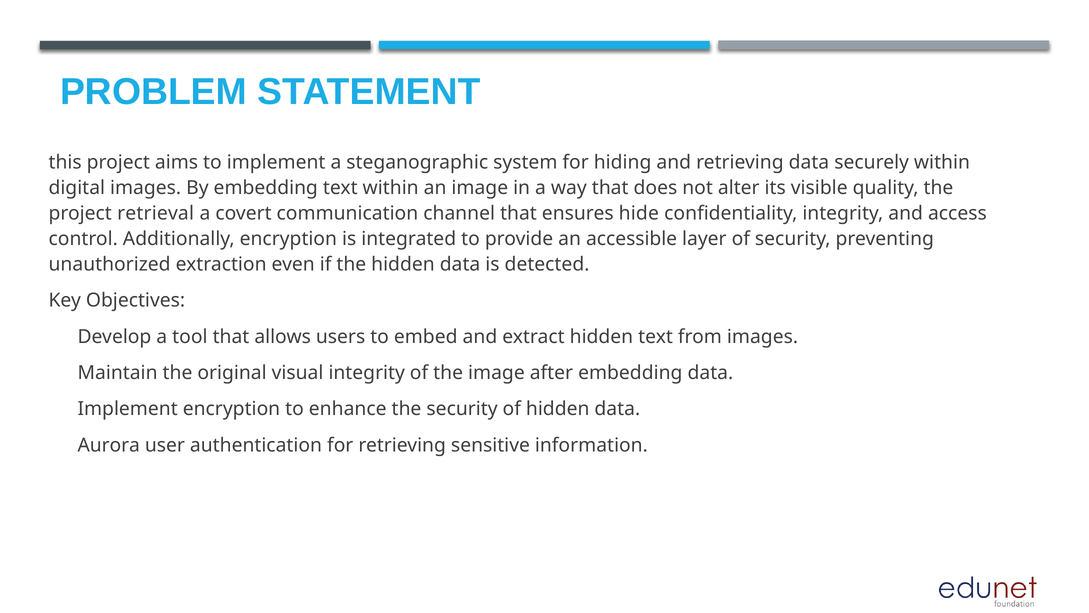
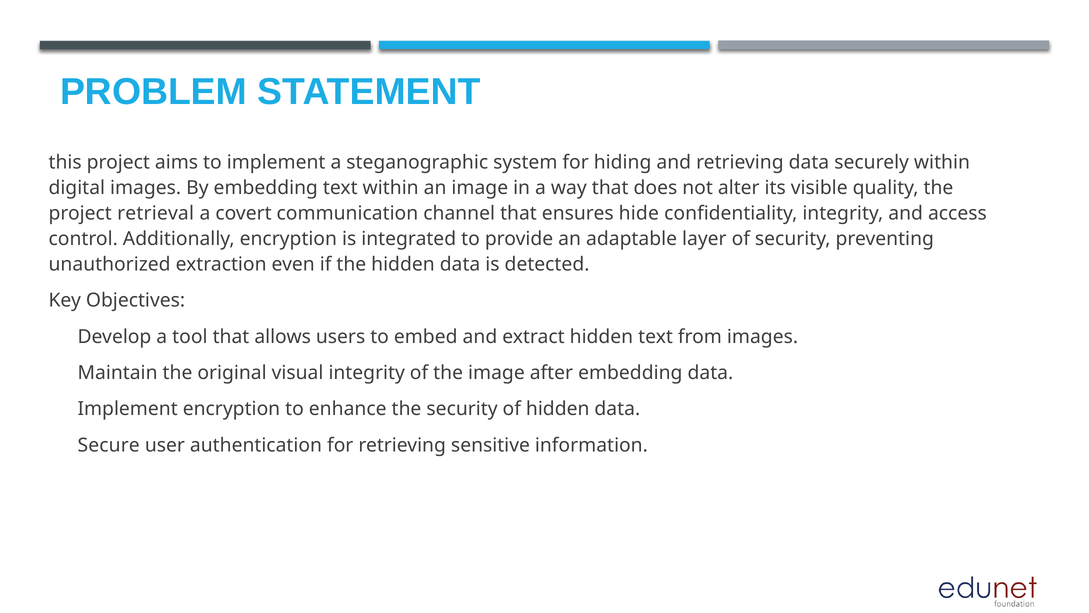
accessible: accessible -> adaptable (632, 239)
Aurora: Aurora -> Secure (109, 445)
